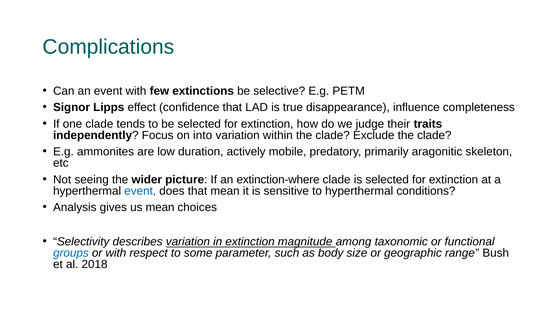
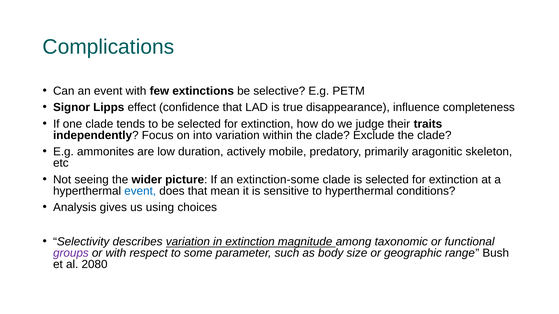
extinction-where: extinction-where -> extinction-some (278, 180)
us mean: mean -> using (160, 208)
groups colour: blue -> purple (71, 253)
2018: 2018 -> 2080 (95, 265)
